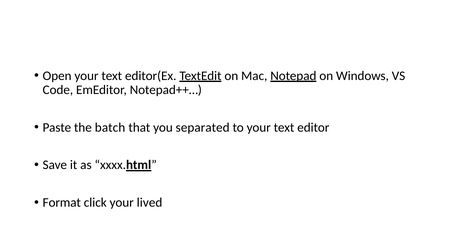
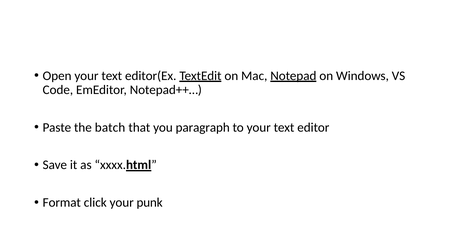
separated: separated -> paragraph (203, 128)
lived: lived -> punk (150, 203)
